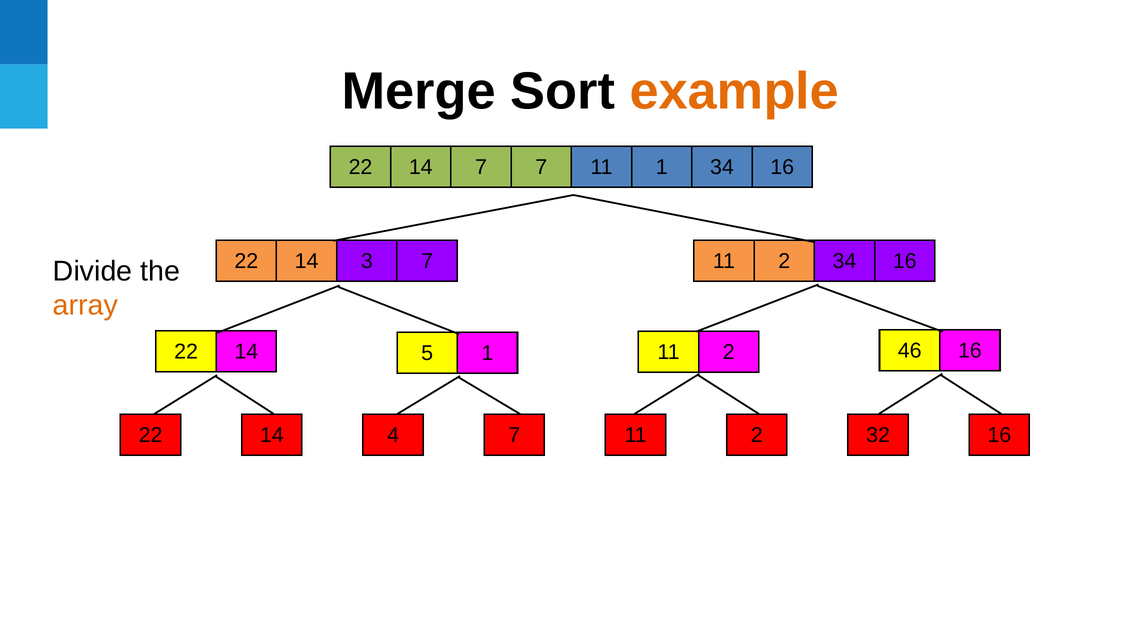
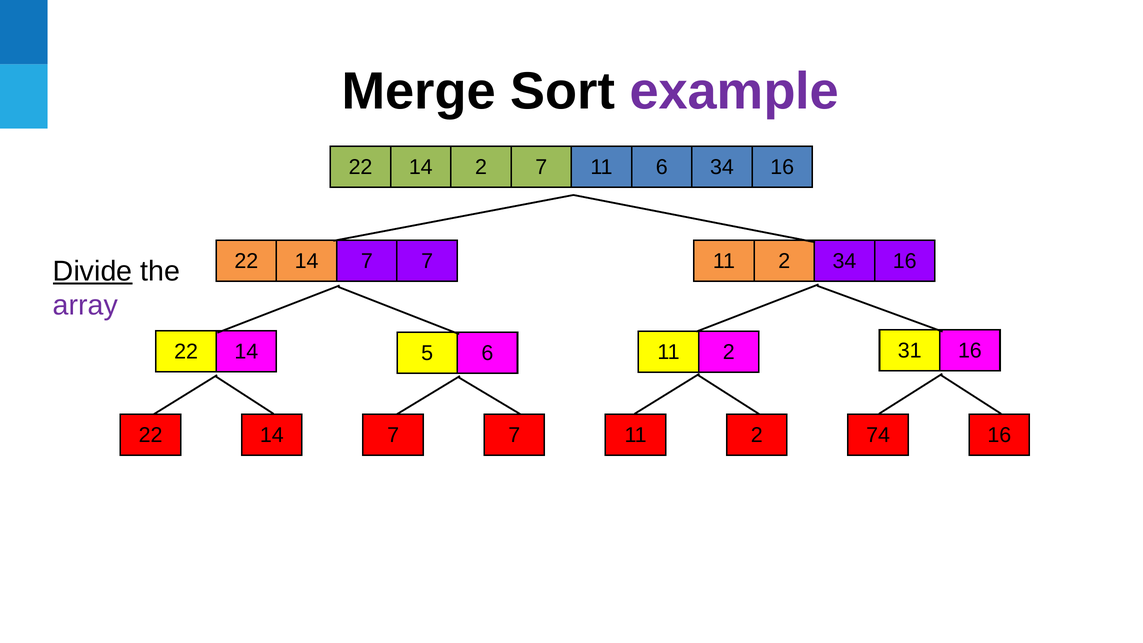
example colour: orange -> purple (734, 91)
14 7: 7 -> 2 (481, 167)
11 1: 1 -> 6 (662, 167)
3: 3 -> 7 (367, 261)
Divide underline: none -> present (93, 271)
array colour: orange -> purple (85, 306)
5 1: 1 -> 6 (487, 353)
46: 46 -> 31 (910, 351)
4: 4 -> 7 (393, 435)
32: 32 -> 74 (878, 435)
